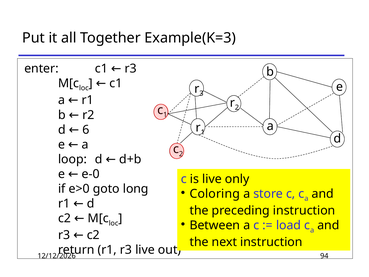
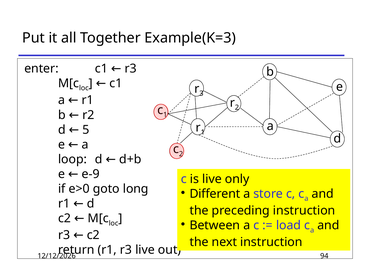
6: 6 -> 5 (86, 130)
e-0: e-0 -> e-9 (91, 174)
Coloring: Coloring -> Different (215, 194)
